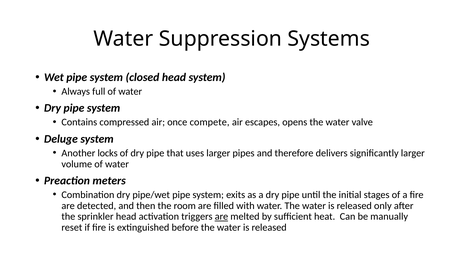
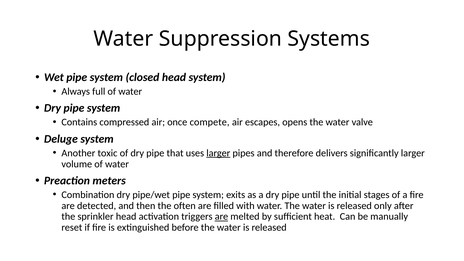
locks: locks -> toxic (108, 153)
larger underline: none -> present (218, 153)
room: room -> often (185, 206)
